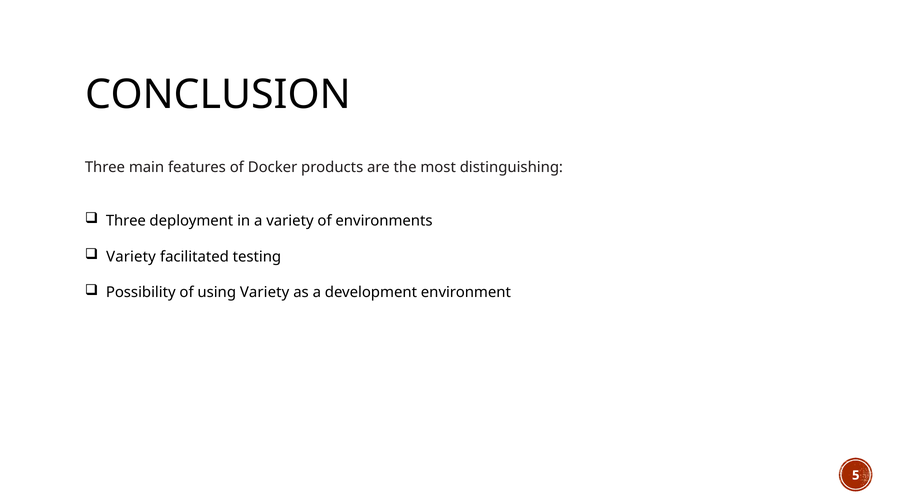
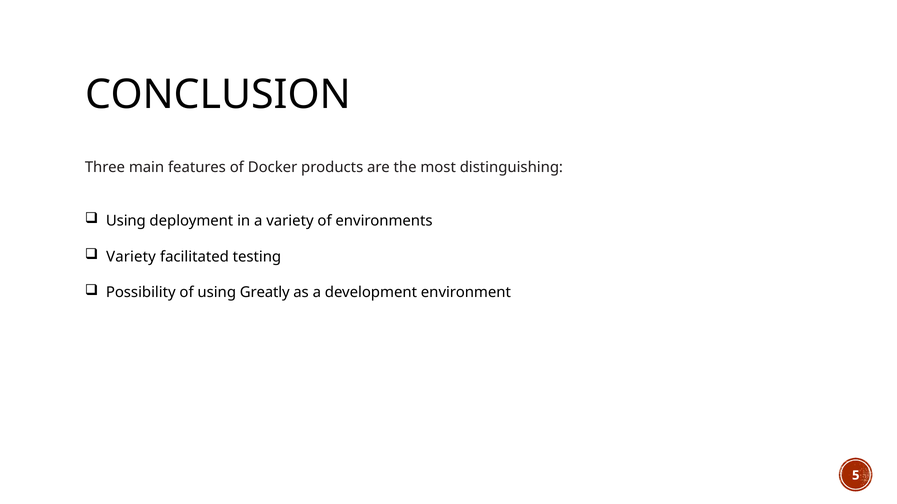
Three: Three -> Using (126, 221)
using Variety: Variety -> Greatly (265, 293)
